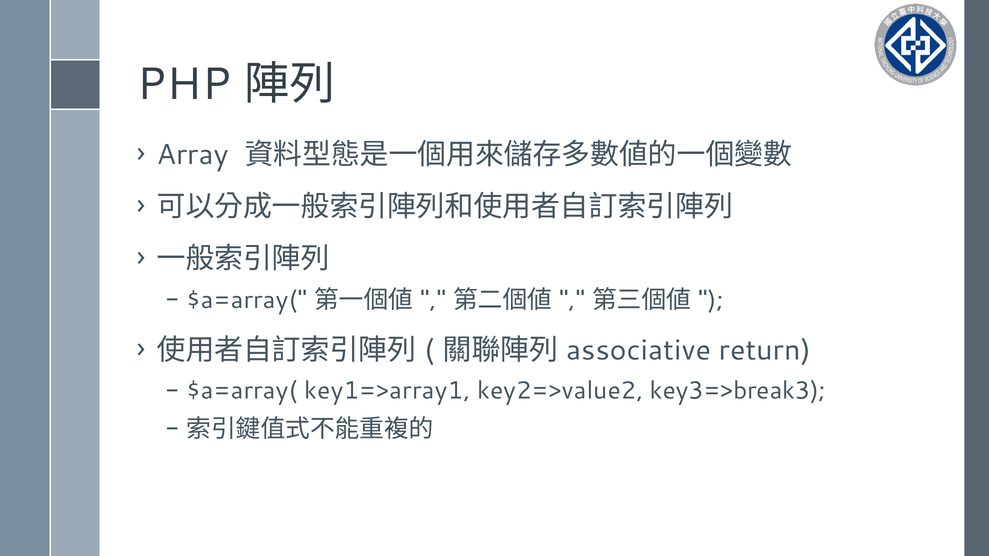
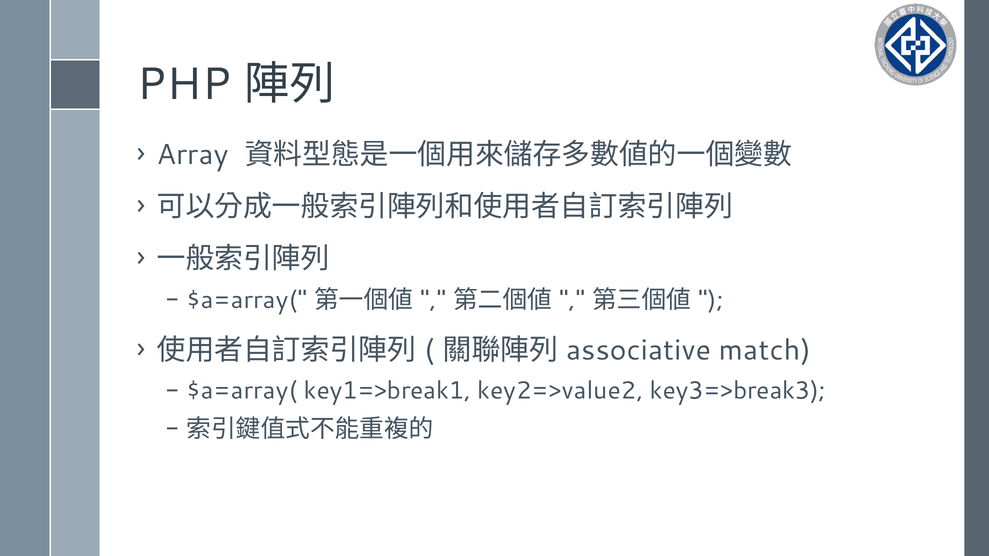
return: return -> match (765, 351)
key1=>array1: key1=>array1 -> key1=>break1 (388, 391)
